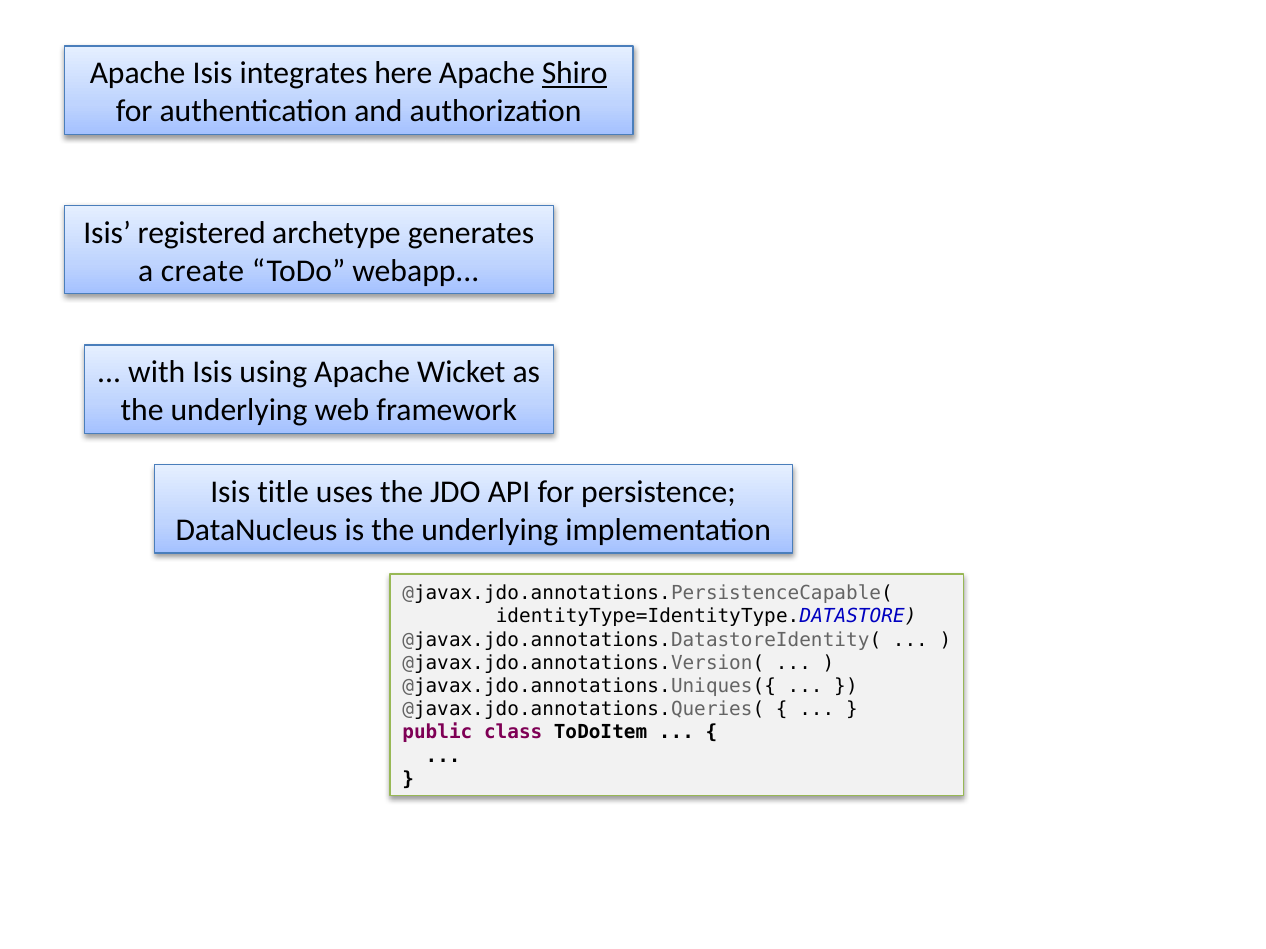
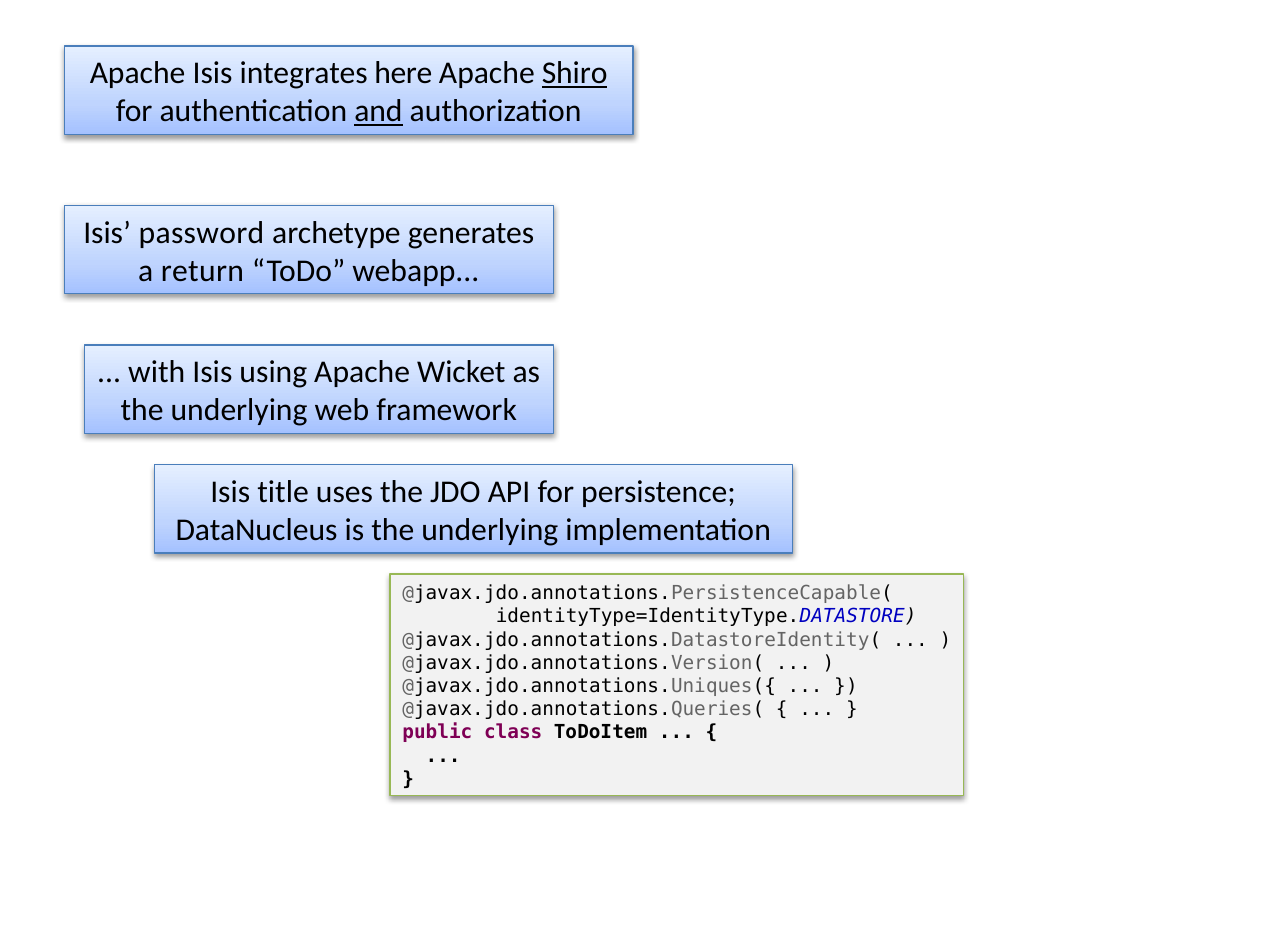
and underline: none -> present (378, 111)
registered: registered -> password (201, 233)
create: create -> return (202, 271)
